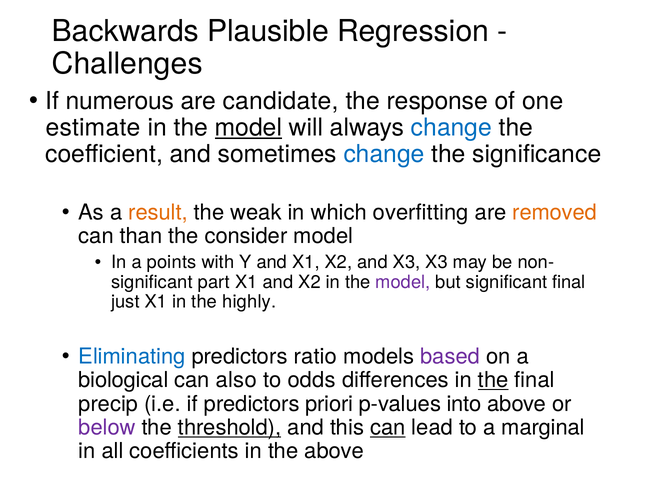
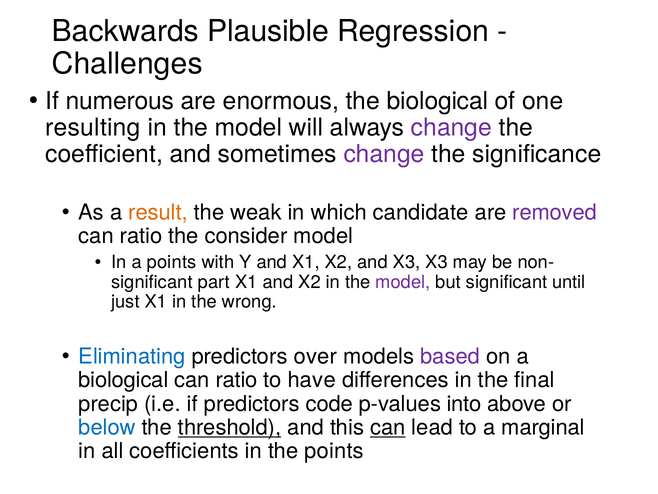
candidate: candidate -> enormous (281, 101)
the response: response -> biological (437, 101)
estimate: estimate -> resulting (93, 127)
model underline: present -> none (248, 127)
change colour: blue -> purple (451, 127)
change colour: blue -> purple (384, 154)
overfitting: overfitting -> candidate (421, 212)
removed colour: orange -> purple (555, 212)
than: than -> ratio (141, 236)
significant final: final -> until (569, 282)
highly: highly -> wrong (249, 302)
ratio: ratio -> over (315, 356)
also: also -> ratio (237, 380)
odds: odds -> have (312, 380)
the underline: present -> none (493, 380)
priori: priori -> code (329, 403)
below colour: purple -> blue (107, 427)
the above: above -> points (334, 451)
